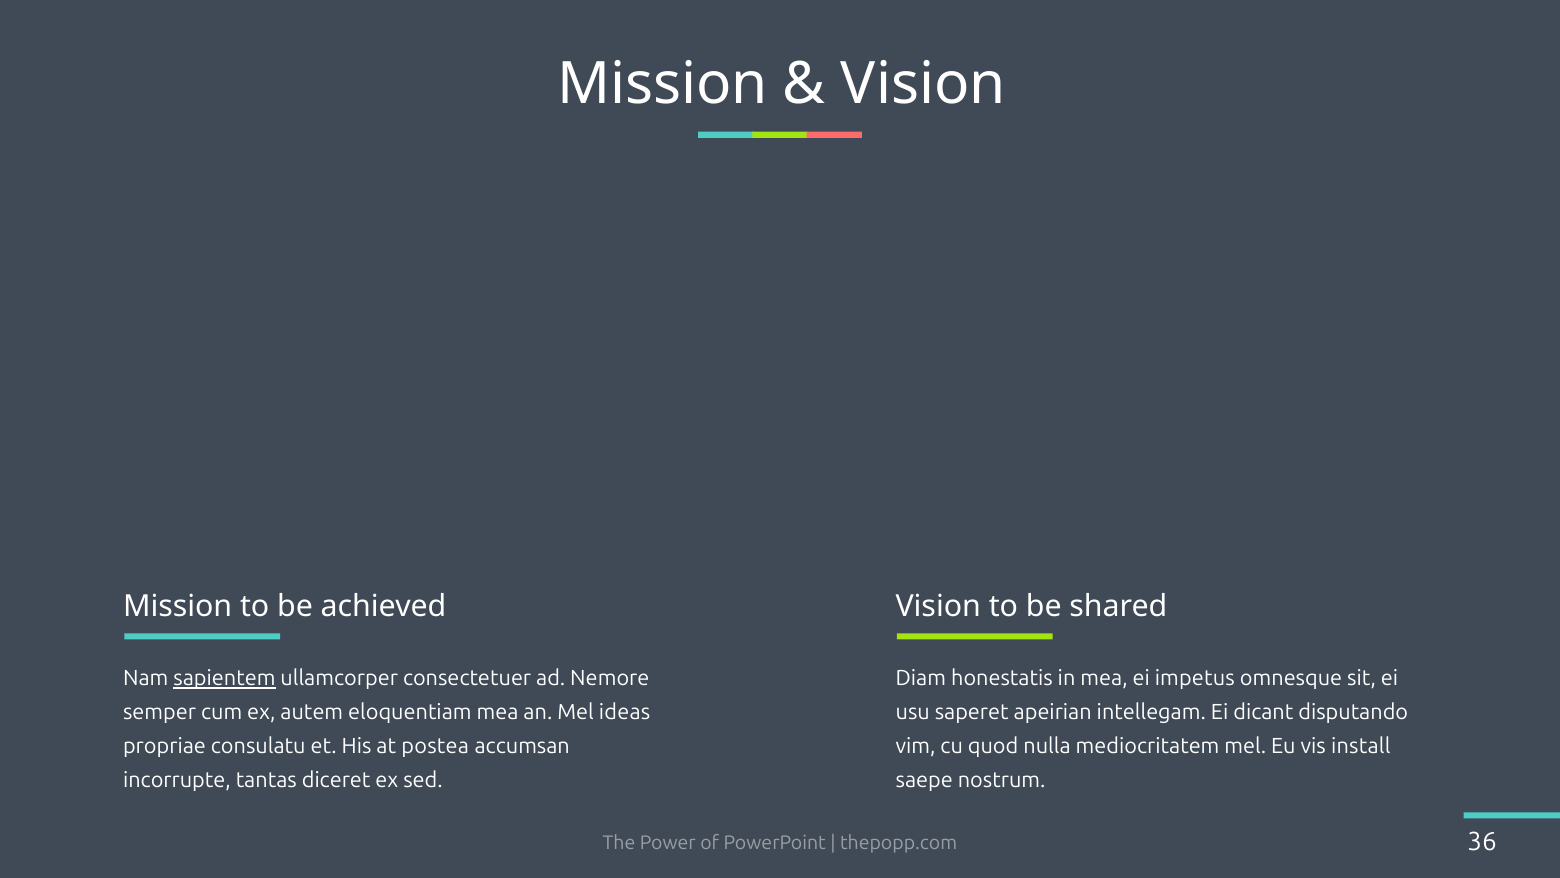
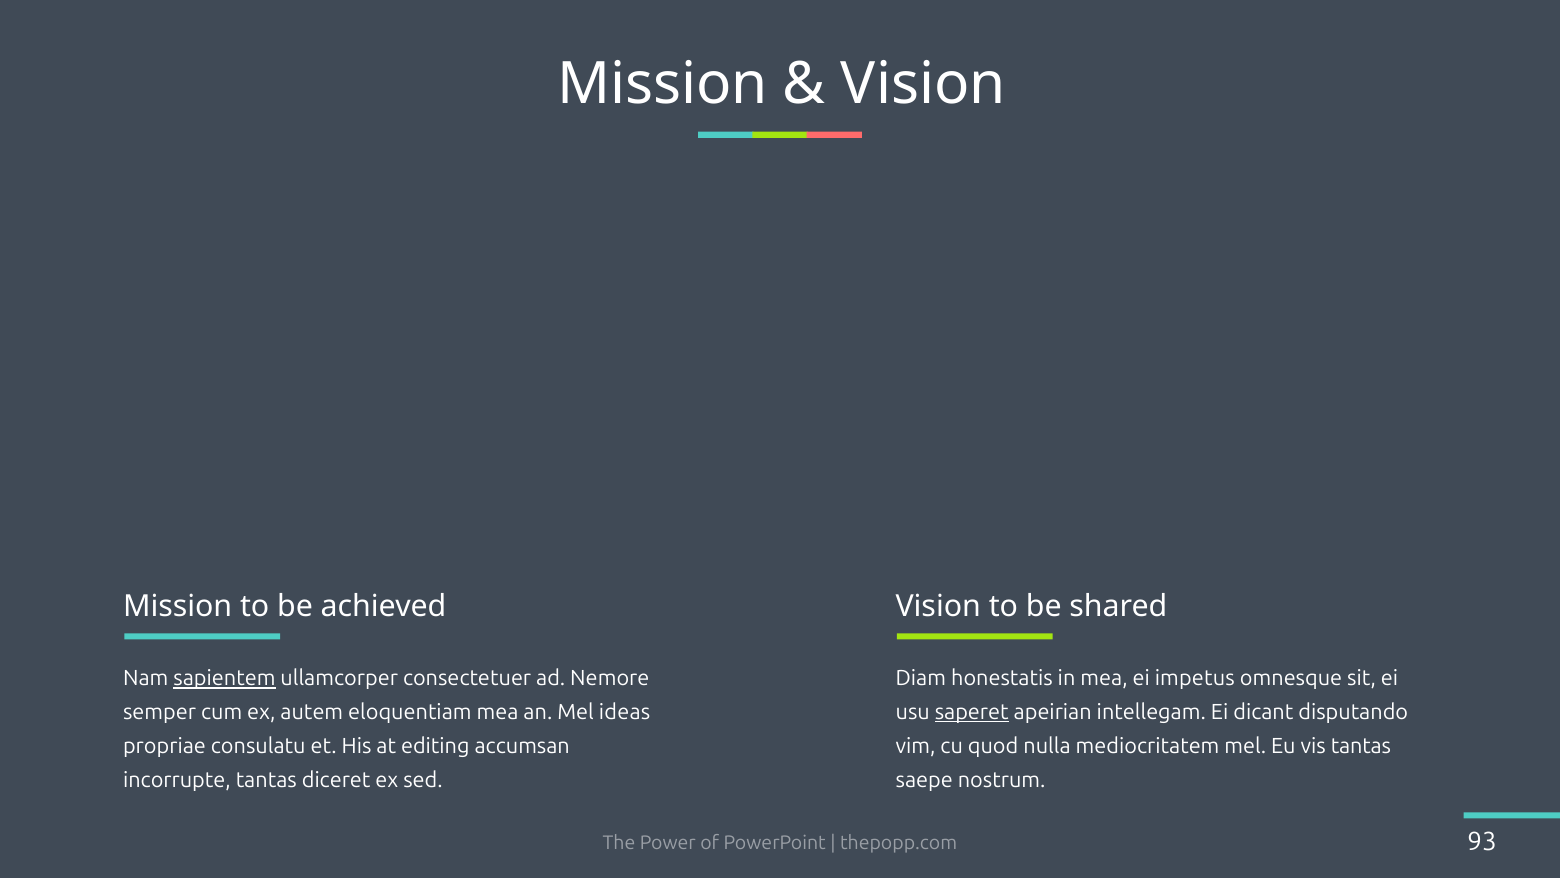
saperet underline: none -> present (972, 712)
postea: postea -> editing (435, 746)
vis install: install -> tantas (1361, 746)
36: 36 -> 93 (1482, 842)
